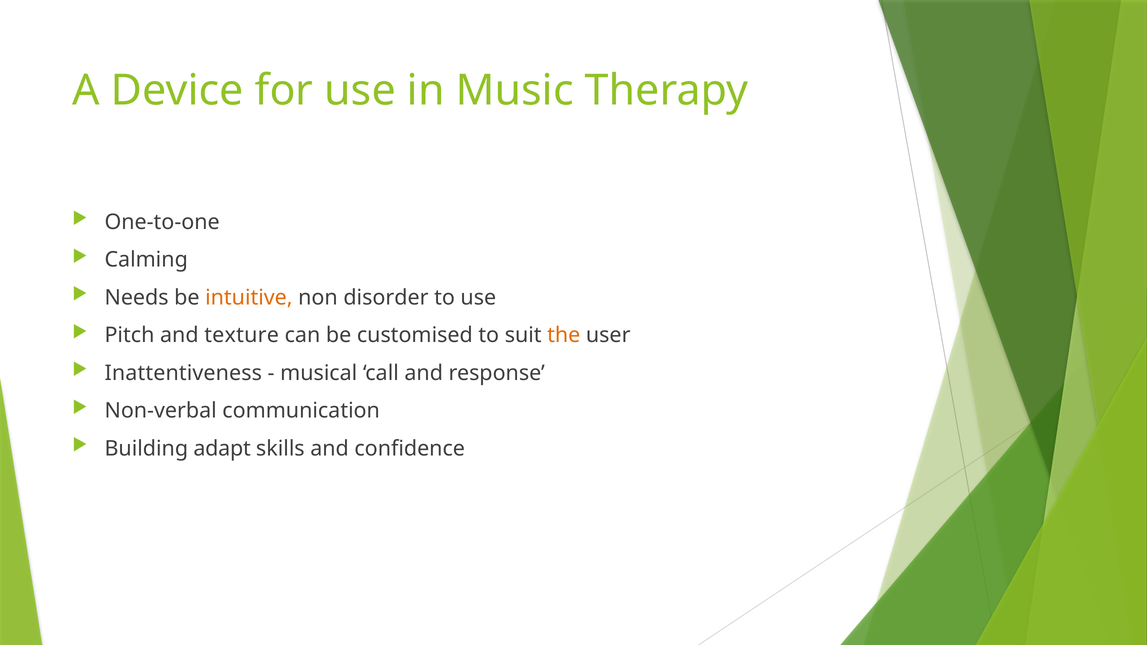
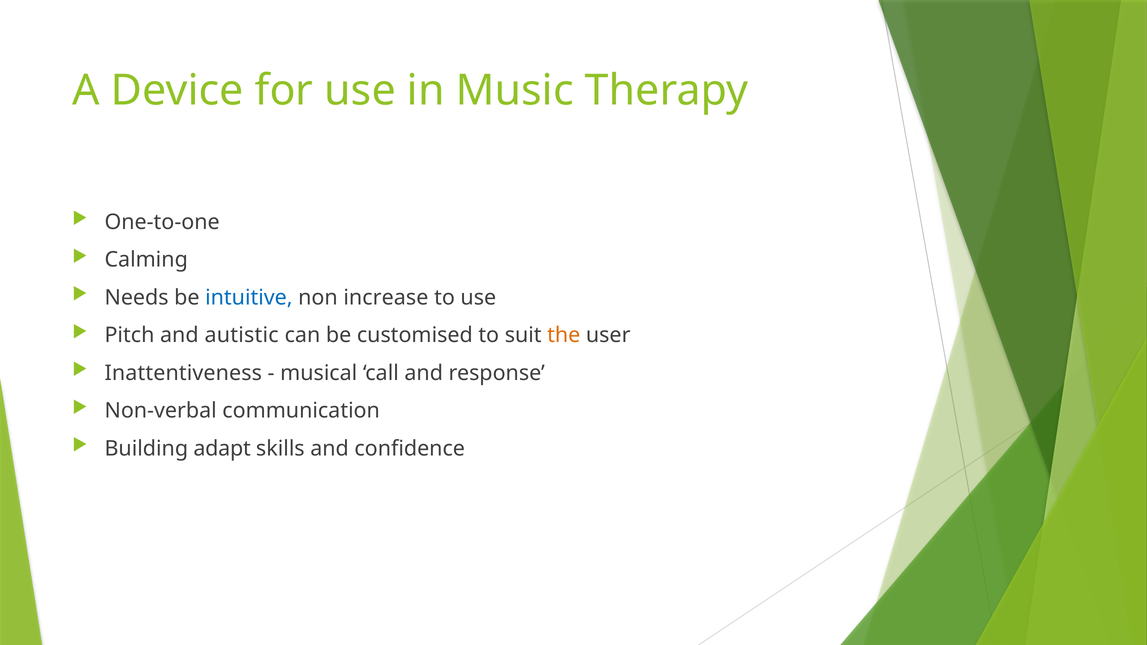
intuitive colour: orange -> blue (249, 298)
disorder: disorder -> increase (386, 298)
texture: texture -> autistic (242, 335)
